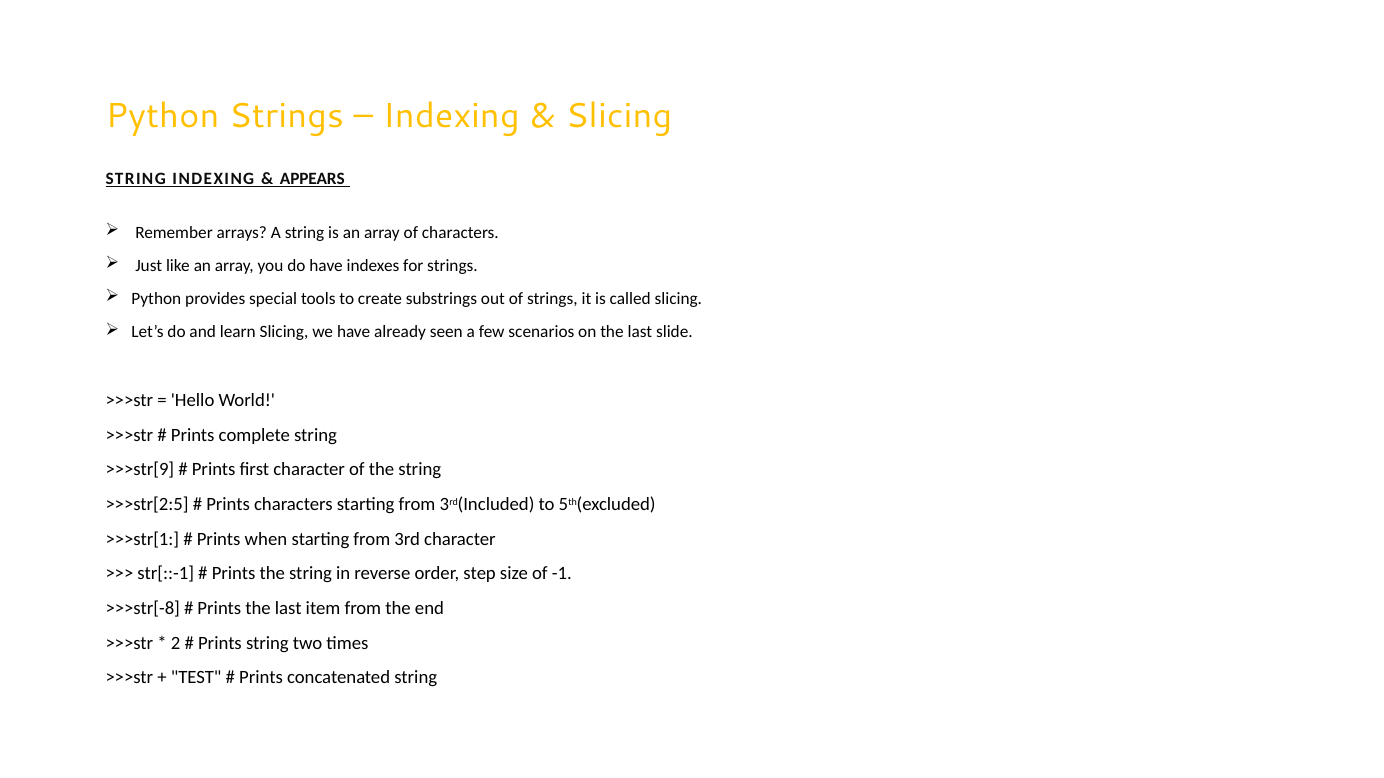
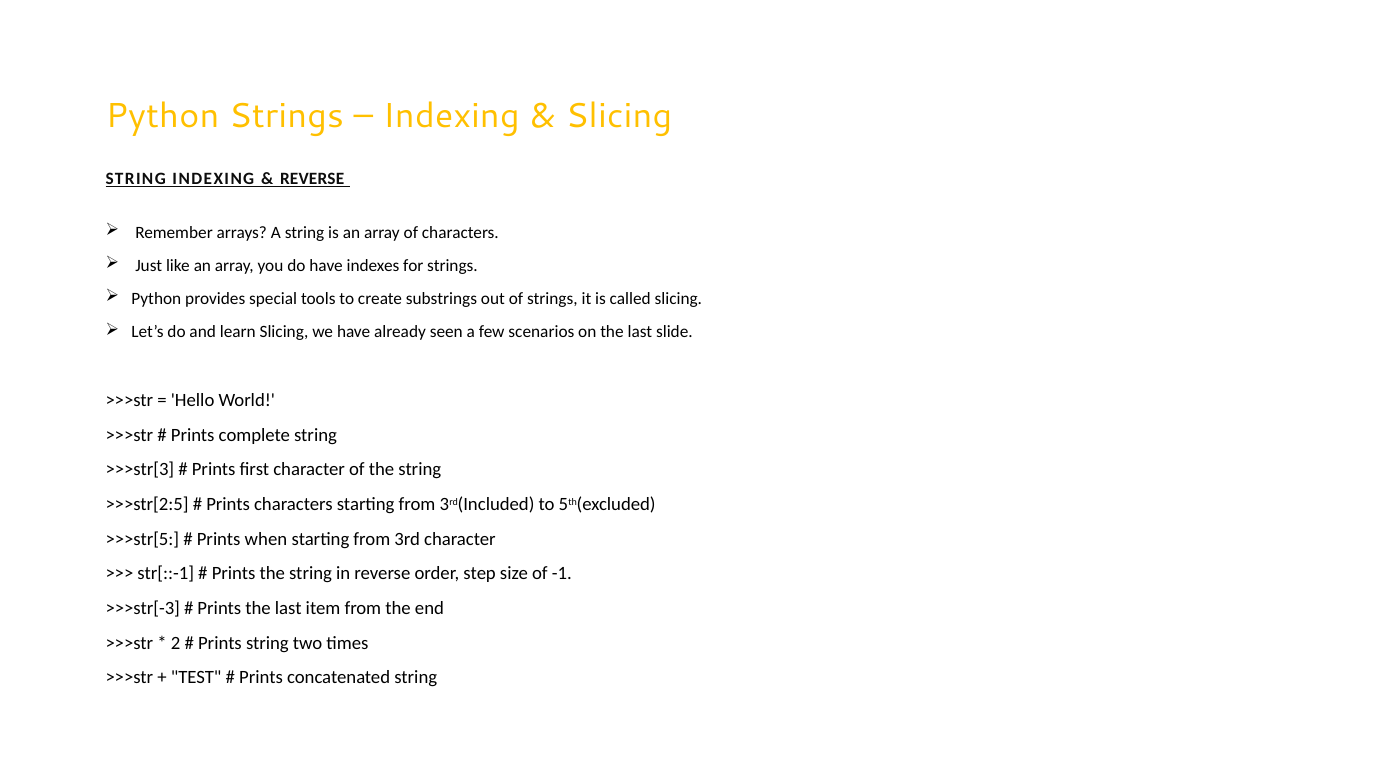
APPEARS: APPEARS -> REVERSE (312, 179)
>>>str[9: >>>str[9 -> >>>str[3 (140, 470)
>>>str[1: >>>str[1 -> >>>str[5 (142, 539)
>>>str[-8: >>>str[-8 -> >>>str[-3 (143, 609)
